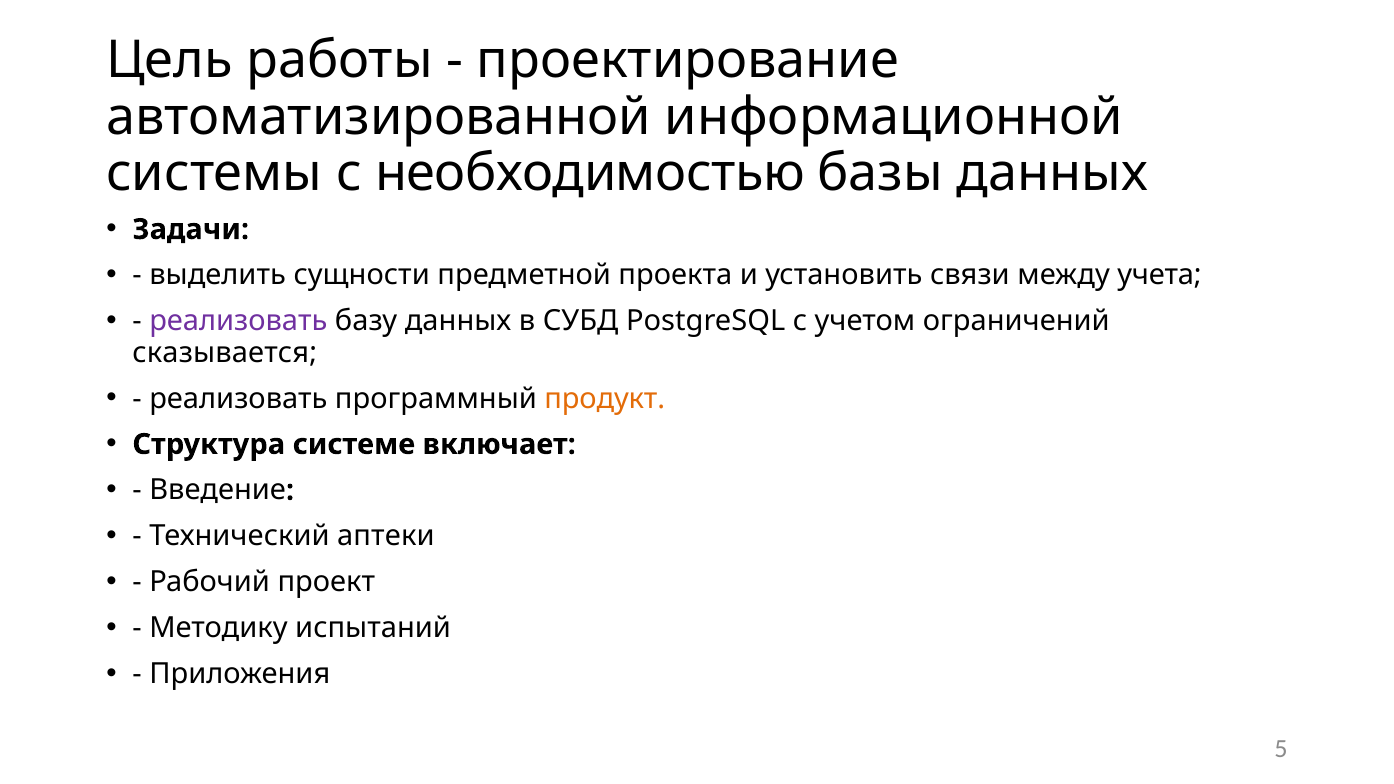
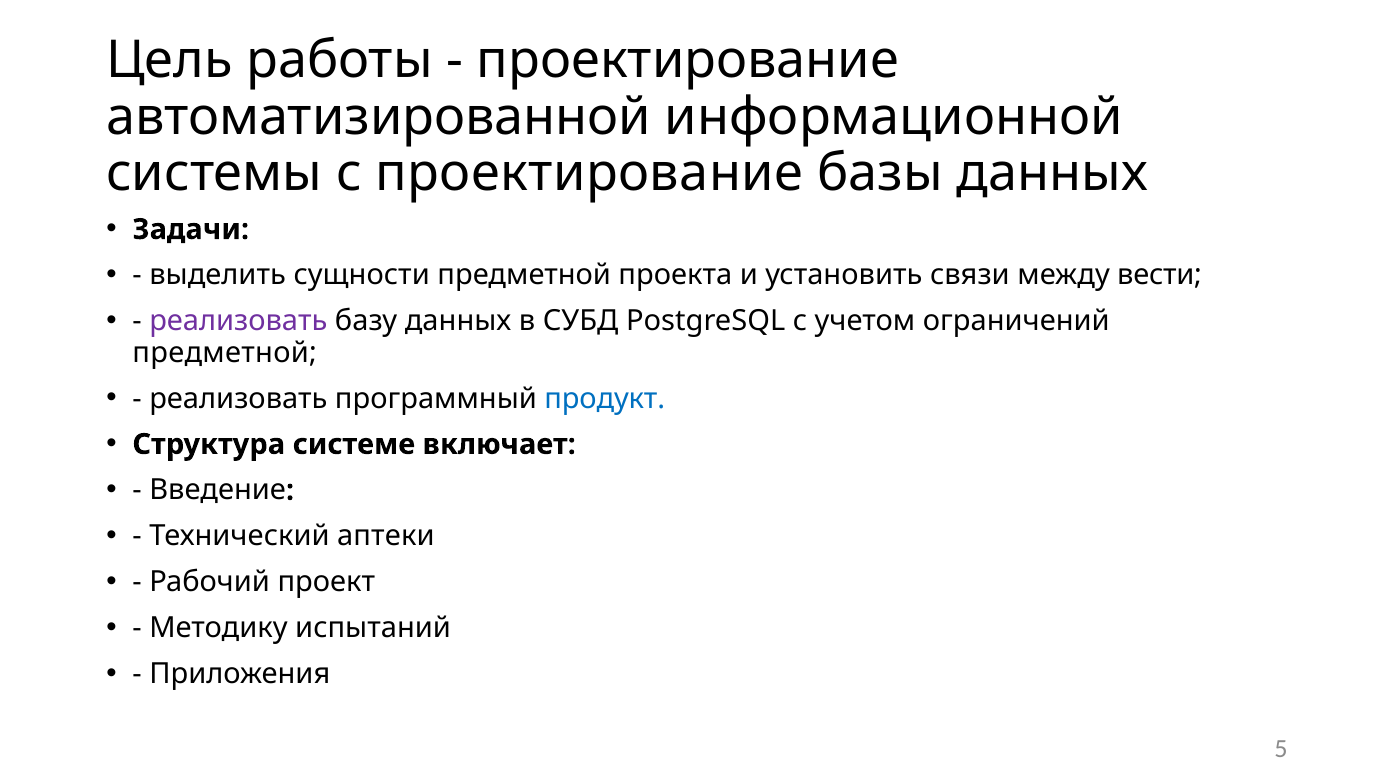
с необходимостью: необходимостью -> проектирование (589, 174)
учета: учета -> вести (1160, 275)
сказывается: сказывается -> предметной (225, 353)
продукт colour: orange -> blue (605, 399)
